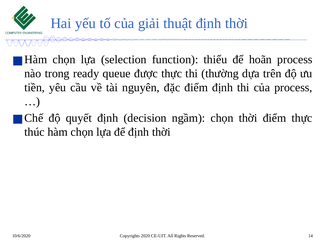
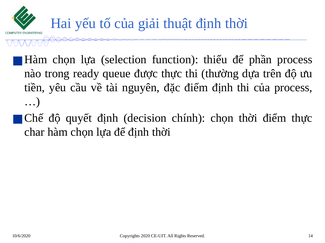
hoãn: hoãn -> phần (260, 60)
ngầm: ngầm -> chính (189, 118)
thúc: thúc -> char (34, 132)
